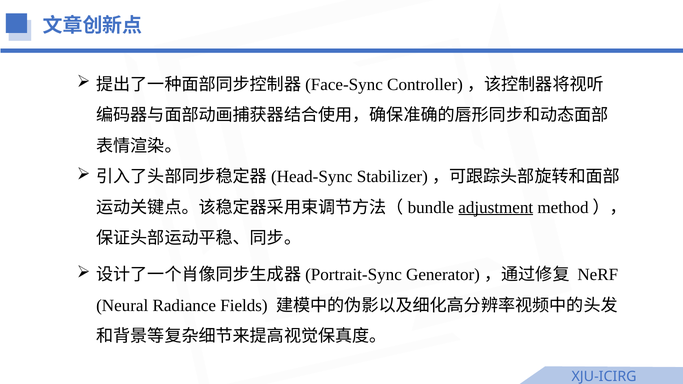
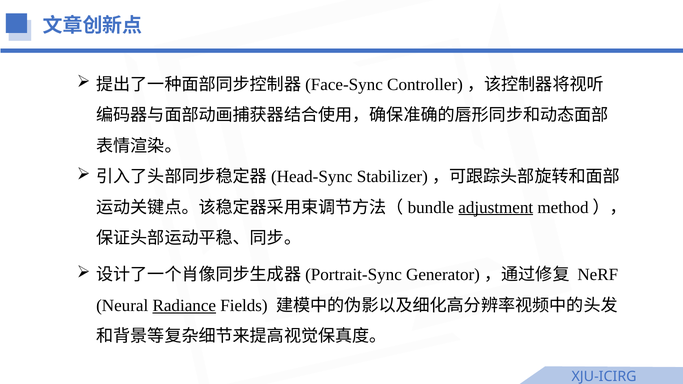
Radiance underline: none -> present (184, 306)
